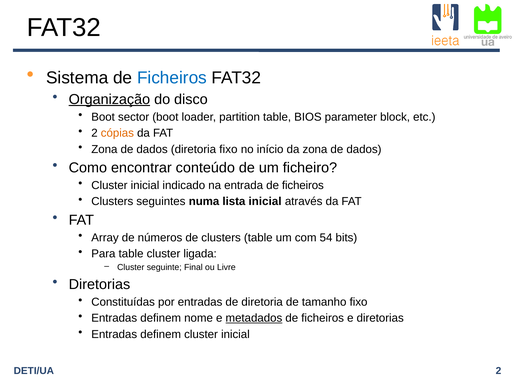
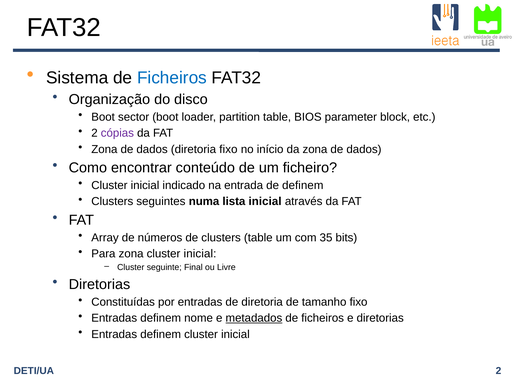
Organização underline: present -> none (109, 99)
cópias colour: orange -> purple (117, 133)
entrada de ficheiros: ficheiros -> definem (303, 185)
54: 54 -> 35 (326, 238)
Para table: table -> zona (131, 254)
ligada: ligada -> inicial (200, 254)
